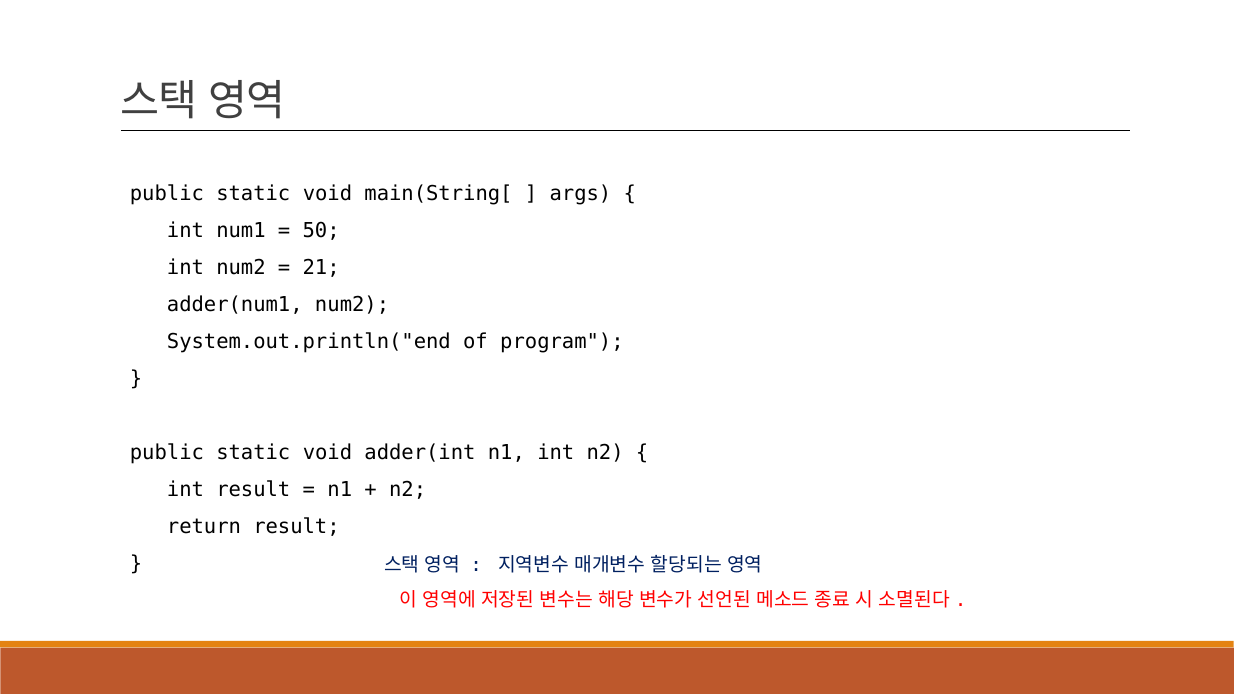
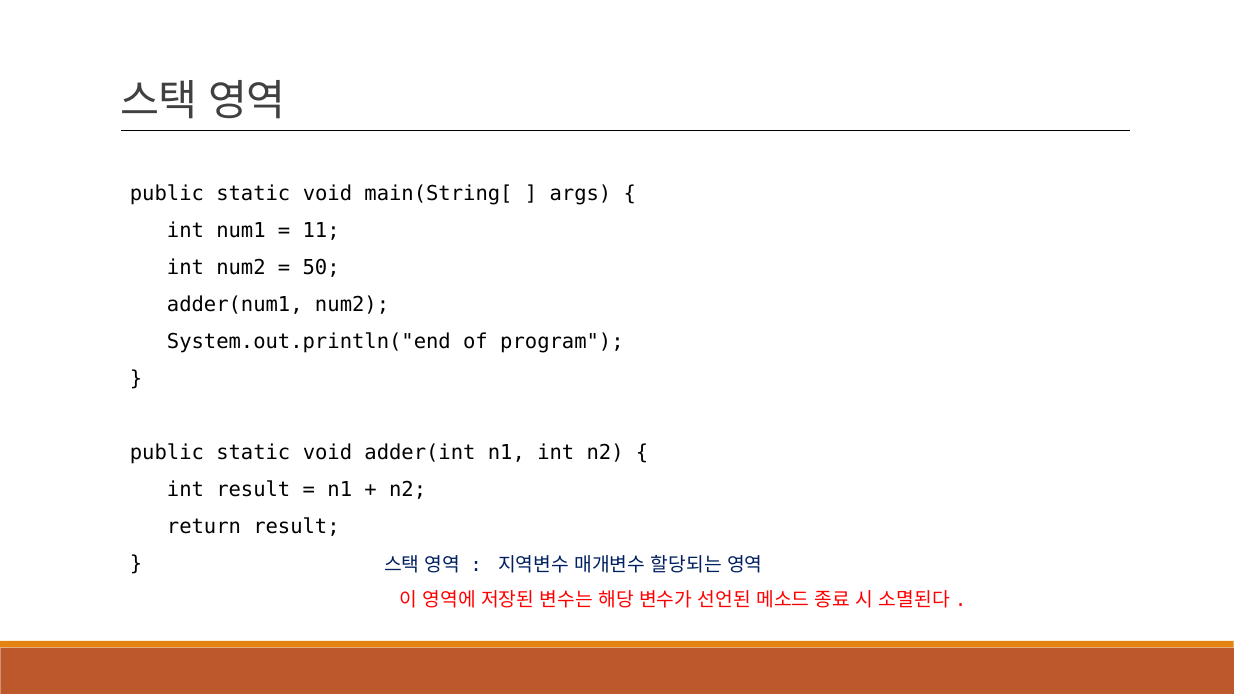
50: 50 -> 11 (321, 231)
21: 21 -> 50 (321, 268)
